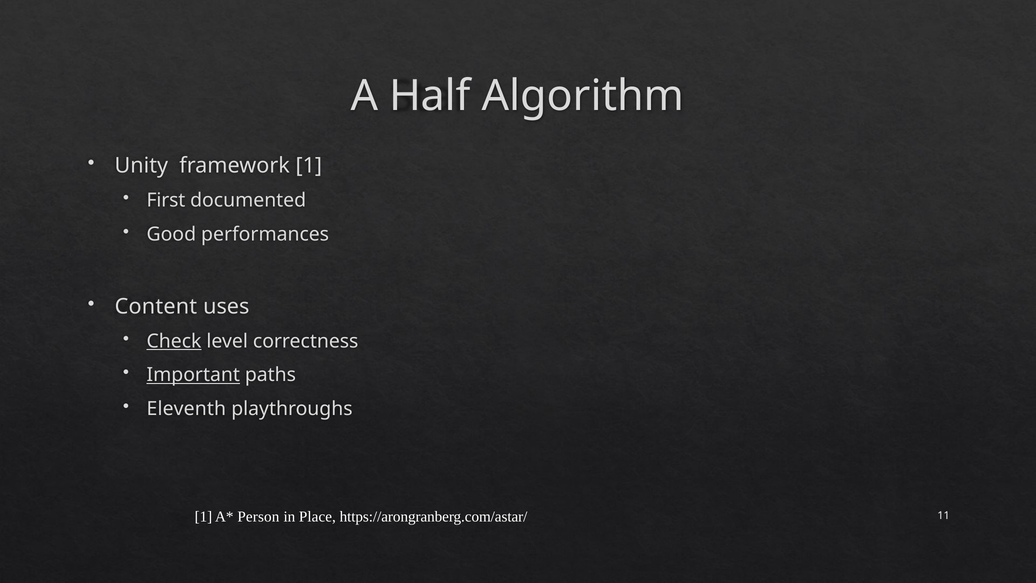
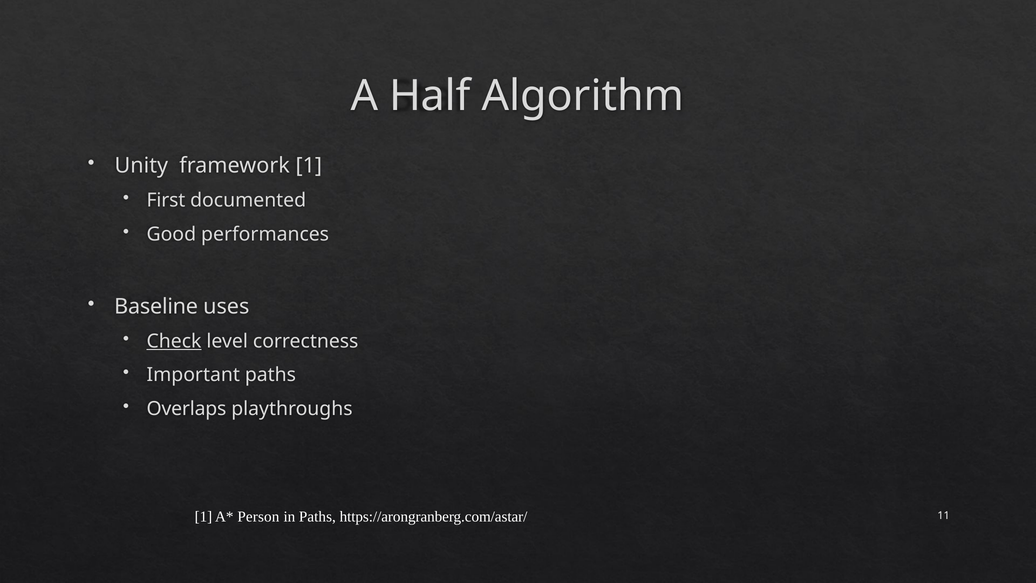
Content: Content -> Baseline (156, 306)
Important underline: present -> none (193, 375)
Eleventh: Eleventh -> Overlaps (186, 409)
in Place: Place -> Paths (317, 516)
